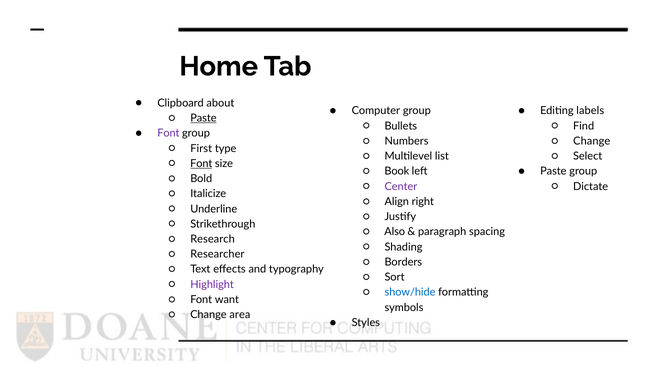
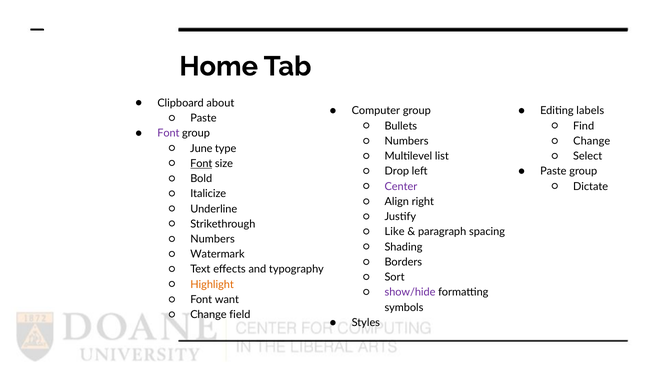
Paste underline: present -> none (203, 118)
First: First -> June (201, 148)
Book: Book -> Drop (397, 171)
Also: Also -> Like (395, 232)
Research: Research -> Numbers (213, 239)
Researcher: Researcher -> Watermark (217, 254)
Highlight colour: purple -> orange (212, 285)
show/hide colour: blue -> purple (410, 292)
area: area -> field (240, 315)
